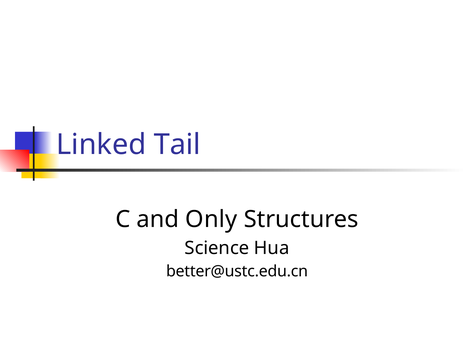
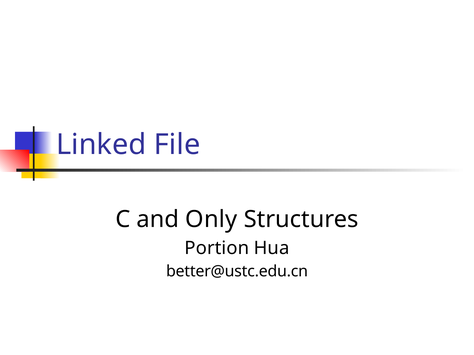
Tail: Tail -> File (177, 145)
Science: Science -> Portion (217, 248)
